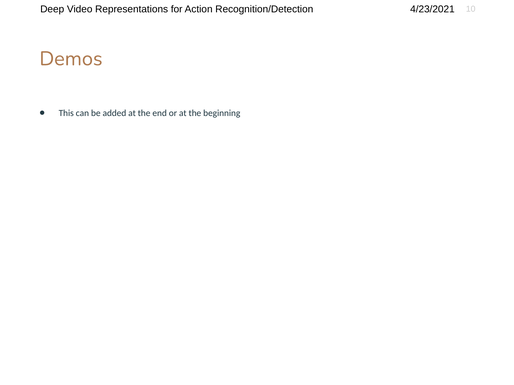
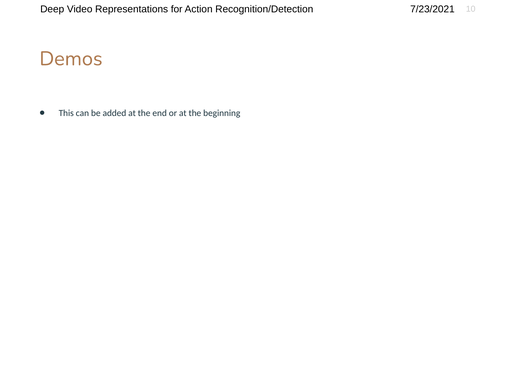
4/23/2021: 4/23/2021 -> 7/23/2021 (432, 9)
